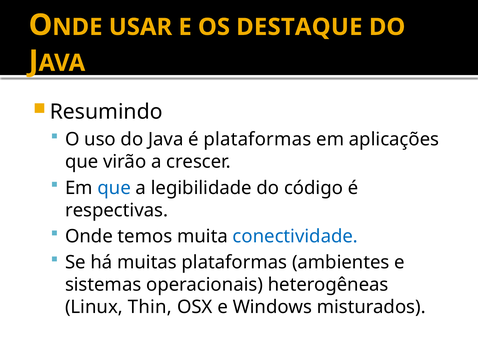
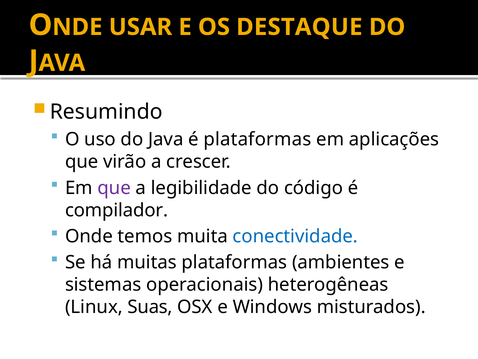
que colour: blue -> purple (114, 188)
respectivas: respectivas -> compilador (117, 210)
Thin: Thin -> Suas (150, 307)
